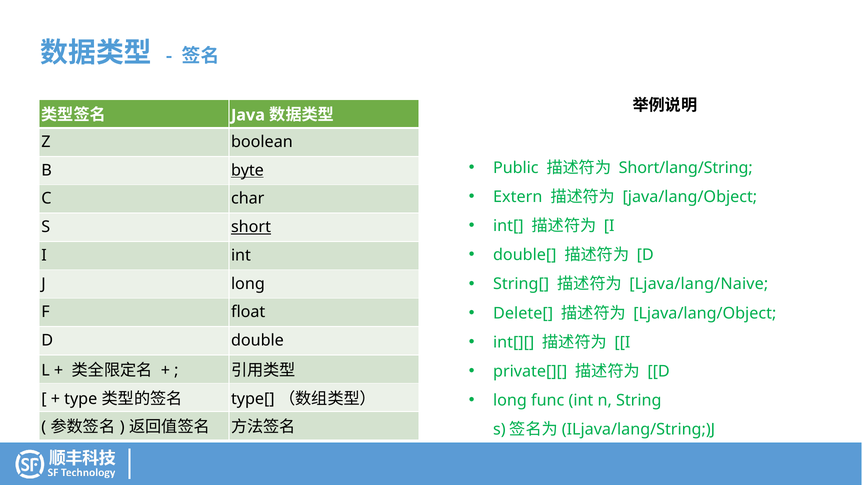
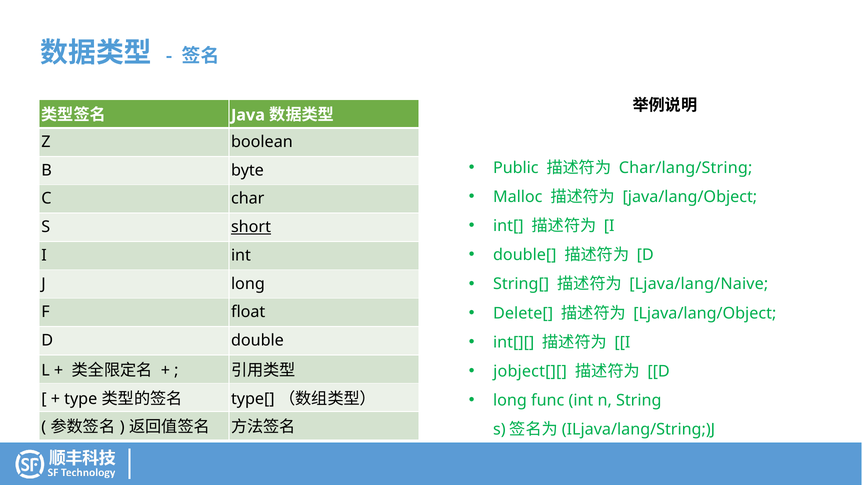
Short/lang/String: Short/lang/String -> Char/lang/String (686, 168)
byte underline: present -> none (247, 170)
Extern: Extern -> Malloc (518, 197)
private[][: private[][ -> jobject[][ (530, 371)
